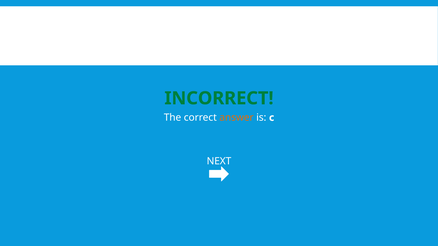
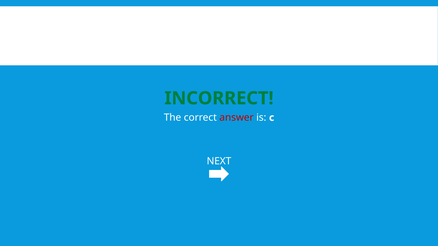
answer colour: orange -> red (237, 118)
